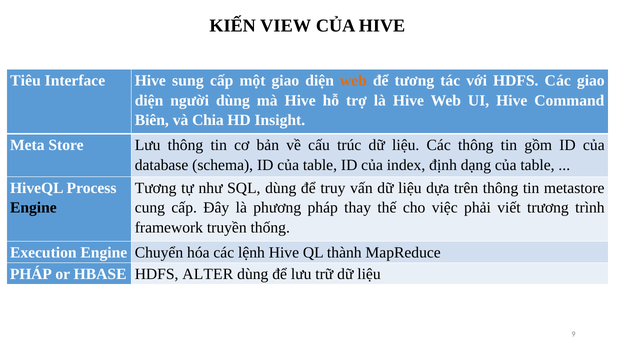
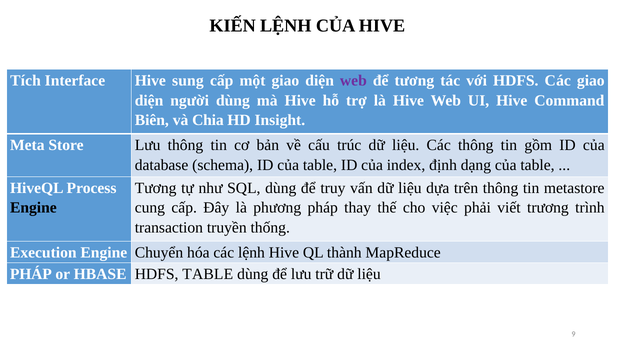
KIẾN VIEW: VIEW -> LỆNH (286, 26)
Tiêu: Tiêu -> Tích (25, 81)
web colour: orange -> purple (353, 81)
framework: framework -> transaction (169, 228)
HDFS ALTER: ALTER -> TABLE (208, 274)
